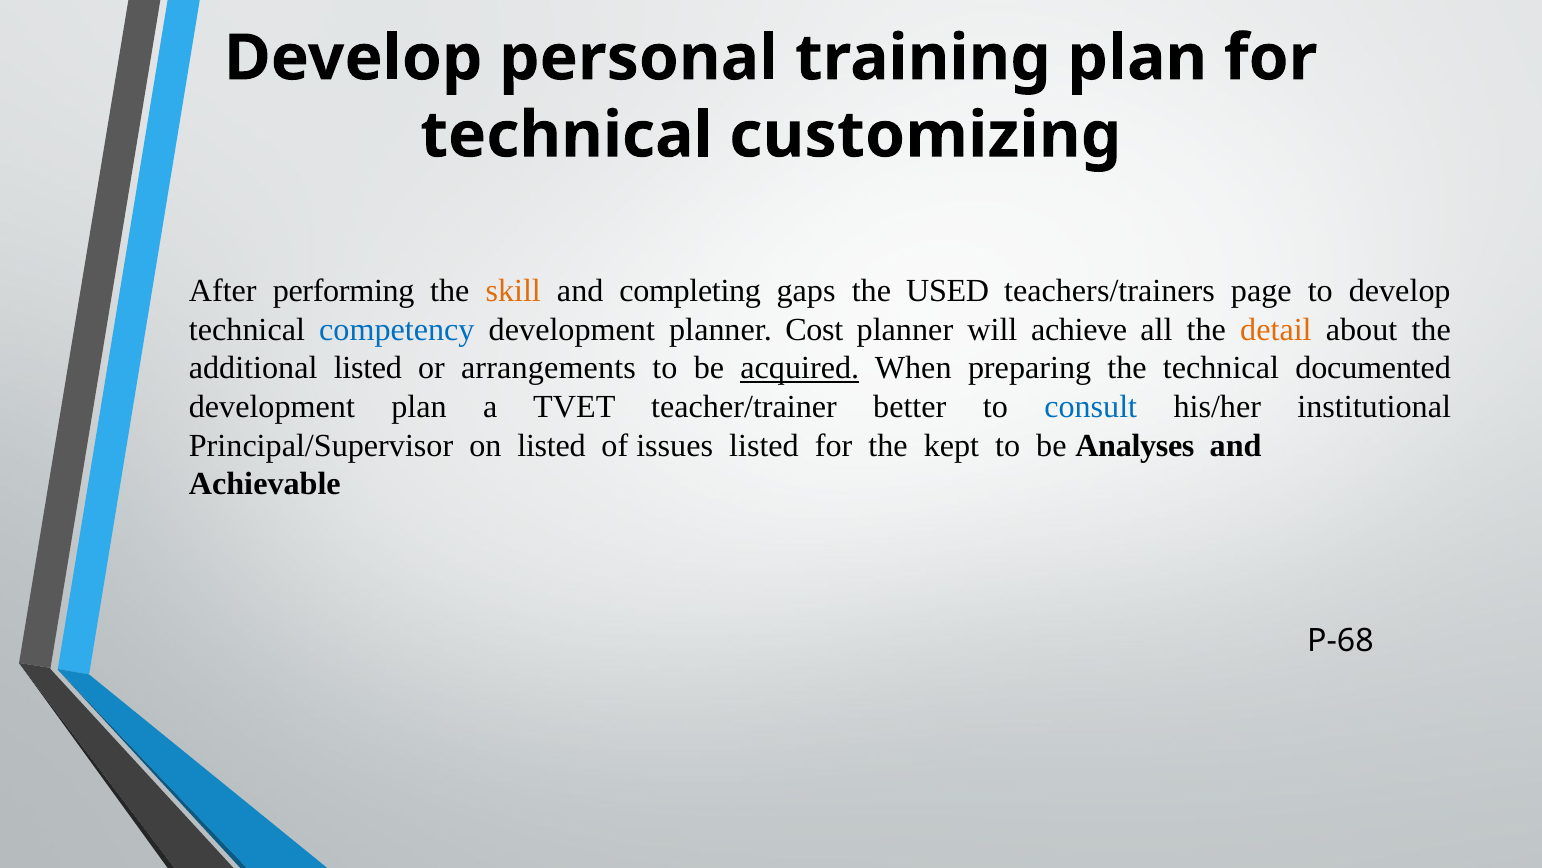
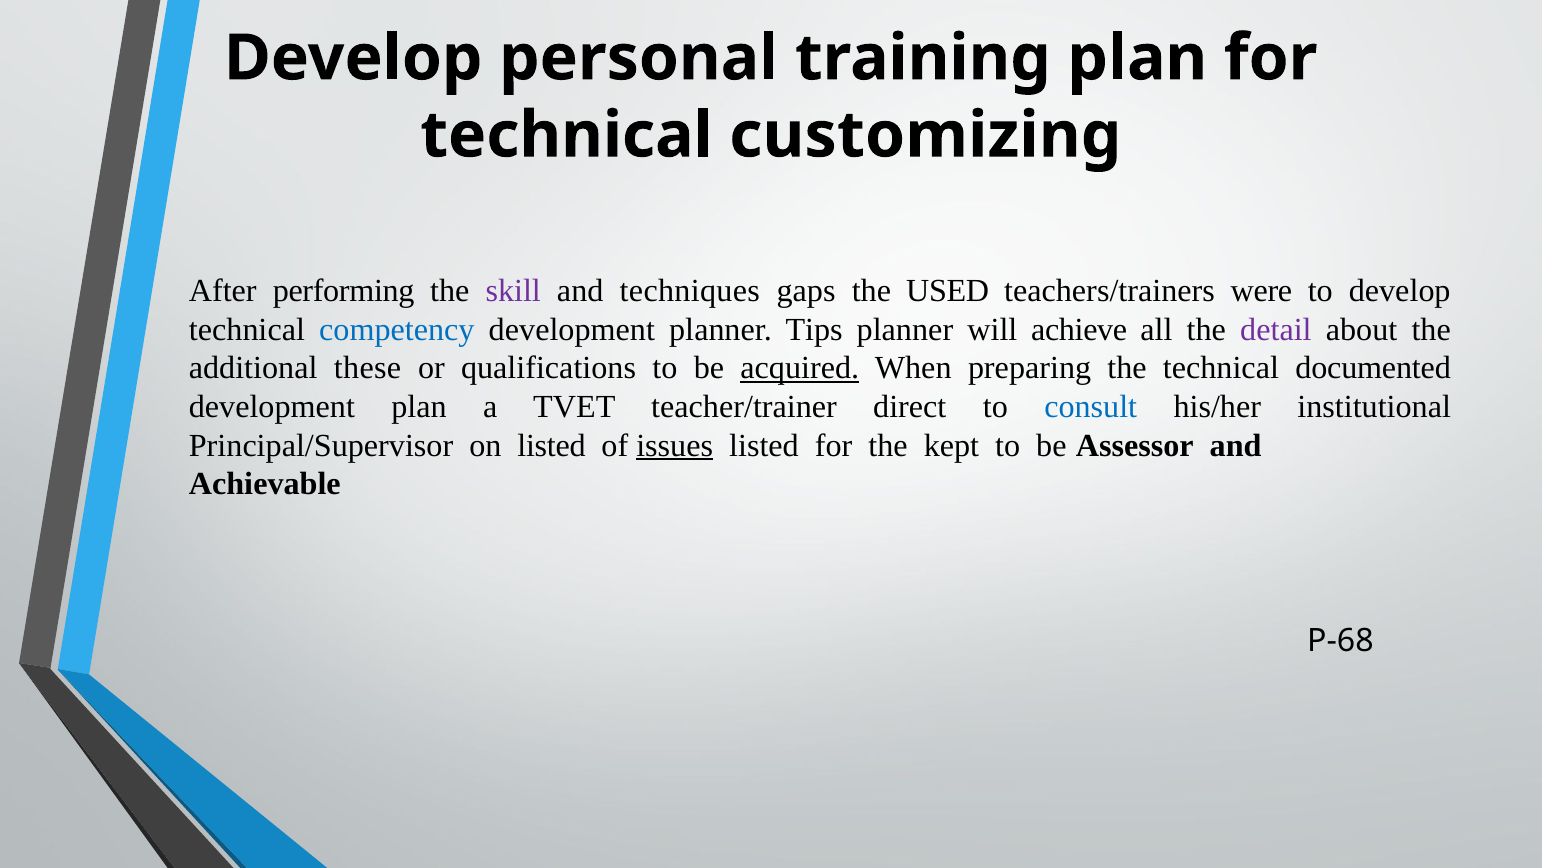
skill colour: orange -> purple (513, 291)
completing: completing -> techniques (690, 291)
page: page -> were (1261, 291)
Cost: Cost -> Tips (814, 330)
detail colour: orange -> purple (1276, 330)
additional listed: listed -> these (368, 368)
arrangements: arrangements -> qualifications (549, 368)
better: better -> direct (910, 407)
issues underline: none -> present (675, 445)
Analyses: Analyses -> Assessor (1135, 445)
